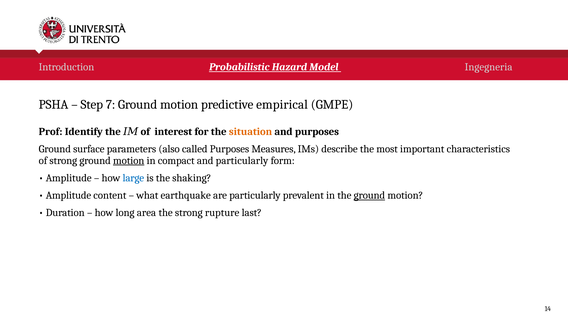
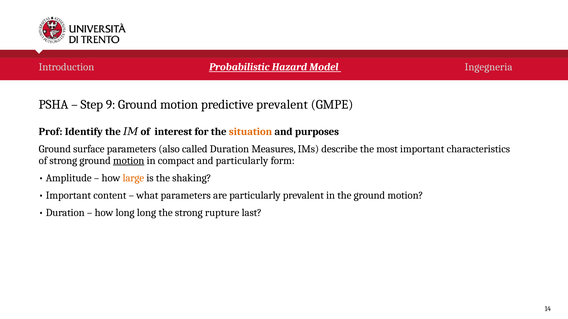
7: 7 -> 9 (111, 105)
predictive empirical: empirical -> prevalent (282, 105)
called Purposes: Purposes -> Duration (229, 149)
large colour: blue -> orange (133, 178)
Amplitude: Amplitude -> Important (68, 196)
what earthquake: earthquake -> parameters (186, 196)
ground underline: present -> none (369, 196)
long area: area -> long (146, 213)
